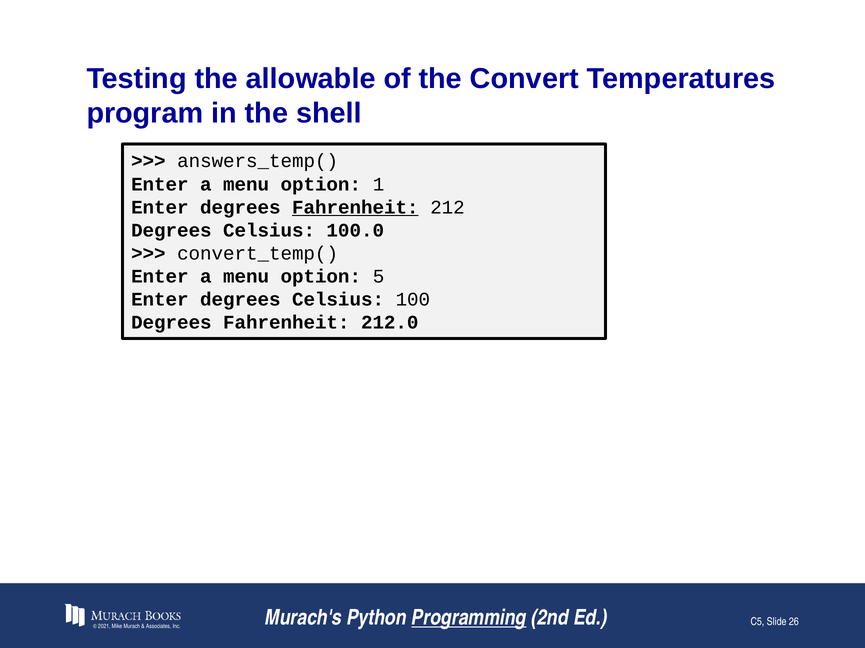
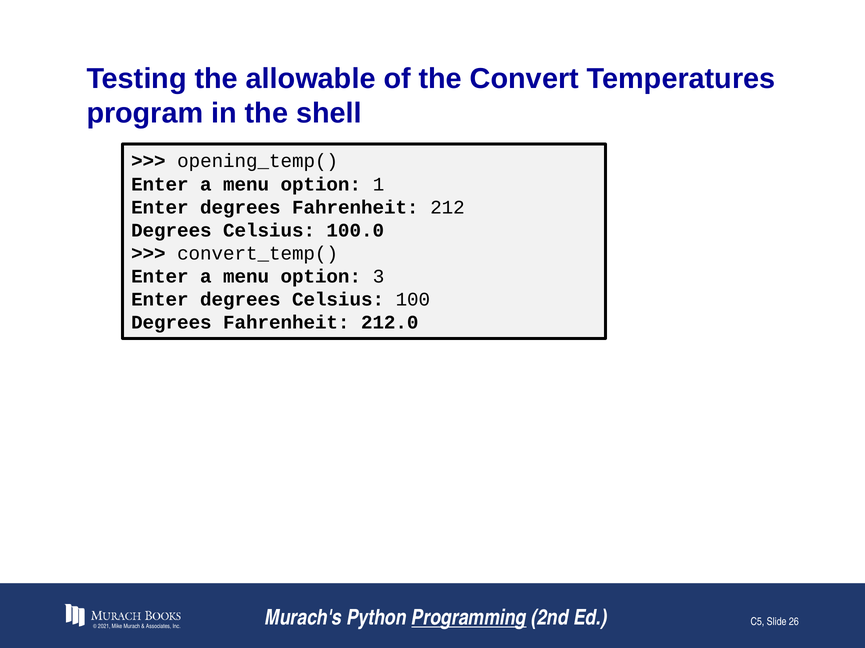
answers_temp(: answers_temp( -> opening_temp( (258, 161)
Fahrenheit underline: present -> none (355, 207)
5: 5 -> 3 (379, 277)
